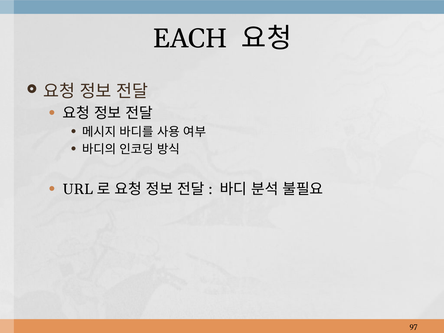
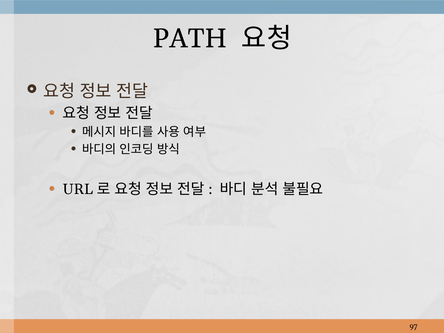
EACH: EACH -> PATH (190, 39)
